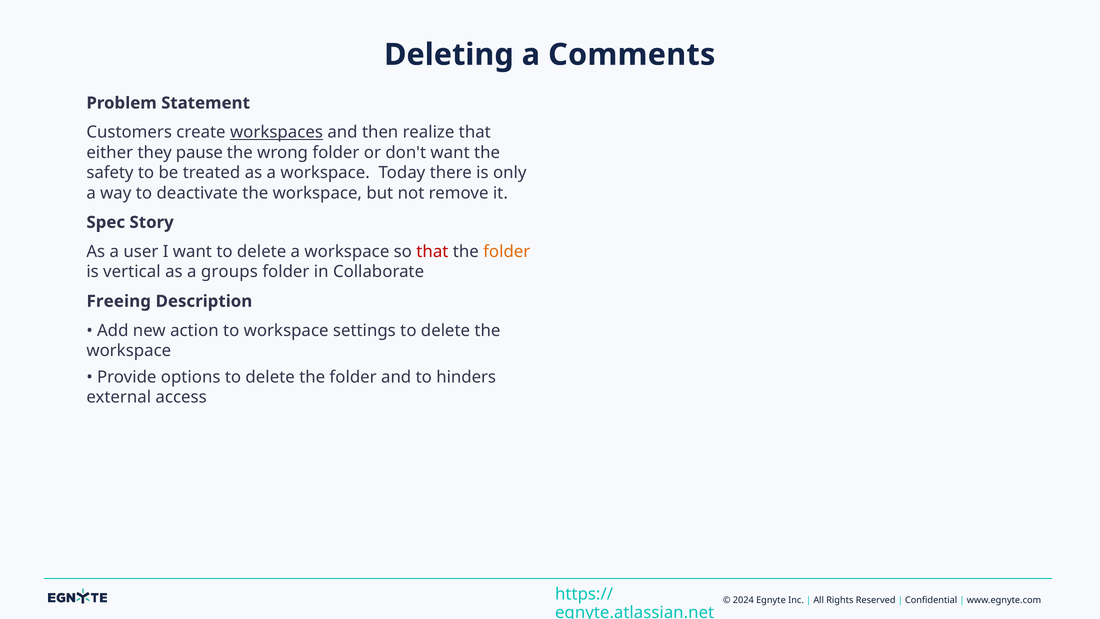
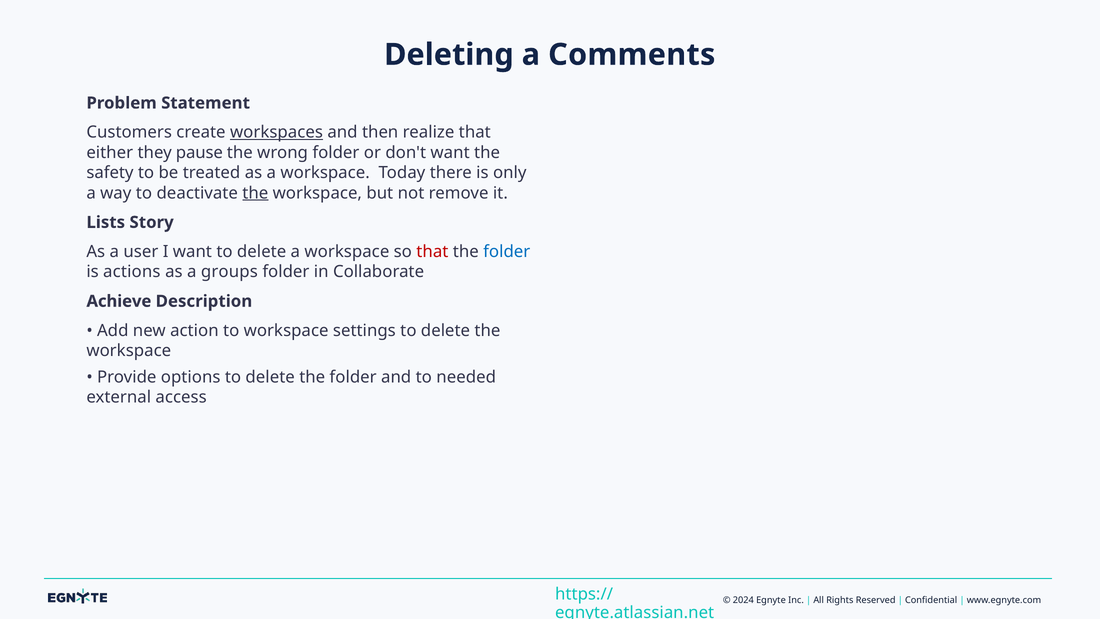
the underline: none -> present (255, 193)
Spec: Spec -> Lists (106, 222)
folder colour: orange -> blue (507, 252)
vertical: vertical -> actions (132, 272)
Freeing: Freeing -> Achieve (119, 301)
hinders: hinders -> needed (466, 377)
